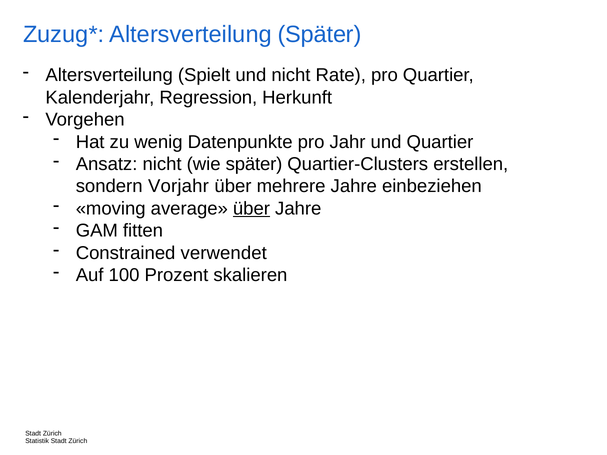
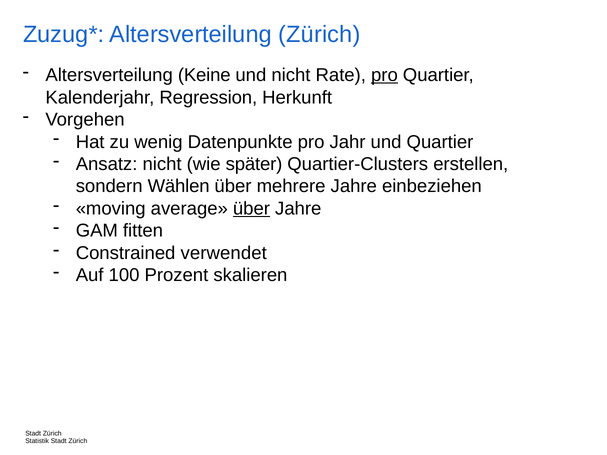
Altersverteilung Später: Später -> Zürich (319, 34)
Spielt: Spielt -> Keine (204, 75)
pro underline: none -> present (384, 75)
Vorjahr: Vorjahr -> Wählen (179, 186)
